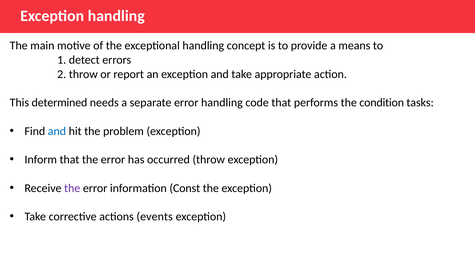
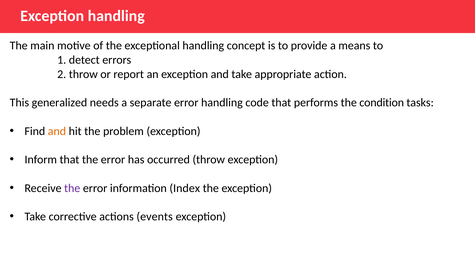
determined: determined -> generalized (59, 103)
and colour: blue -> orange (57, 131)
Const: Const -> Index (185, 188)
